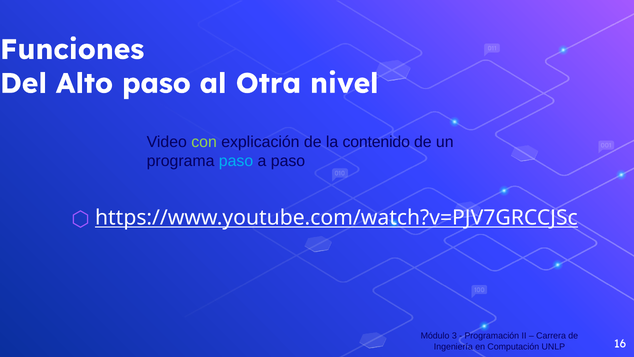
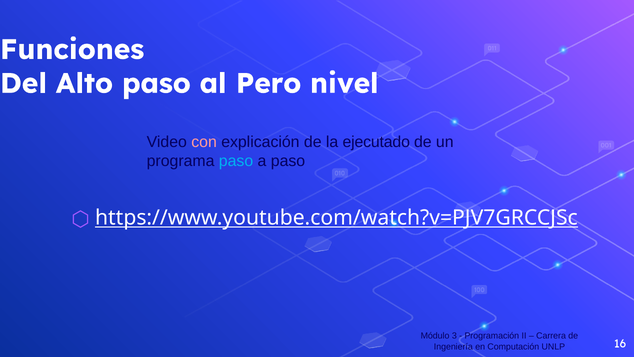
Otra: Otra -> Pero (269, 83)
con colour: light green -> pink (204, 142)
contenido: contenido -> ejecutado (376, 142)
